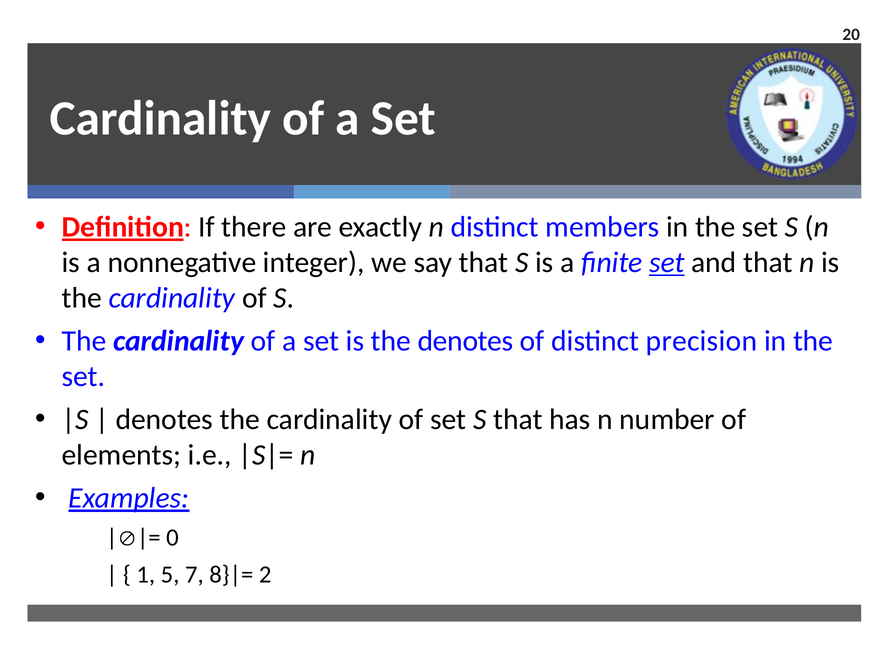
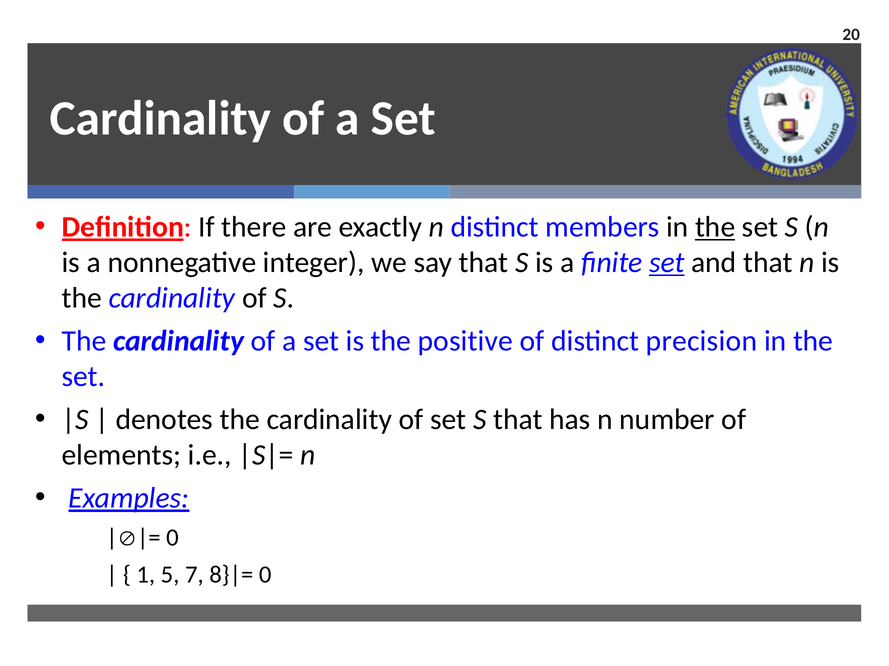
the underline: none -> present (715, 227)
the denotes: denotes -> positive (465, 341)
2: 2 -> 0 (265, 575)
